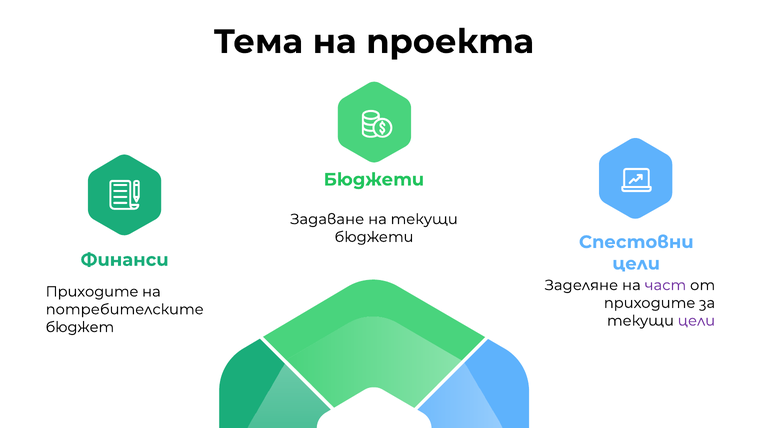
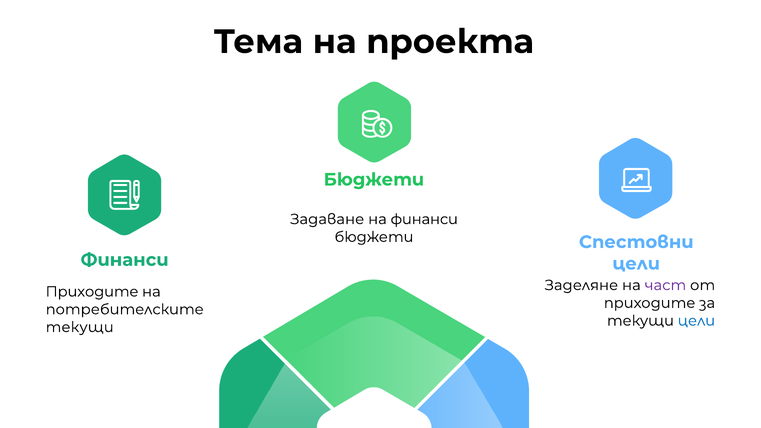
на текущи: текущи -> финанси (424, 219)
цели colour: purple -> blue (696, 321)
бюджет: бюджет -> текущи (80, 327)
